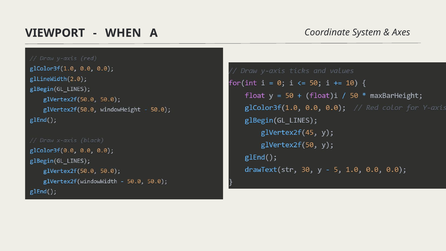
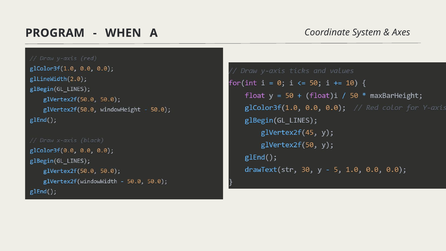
VIEWPORT: VIEWPORT -> PROGRAM (55, 33)
